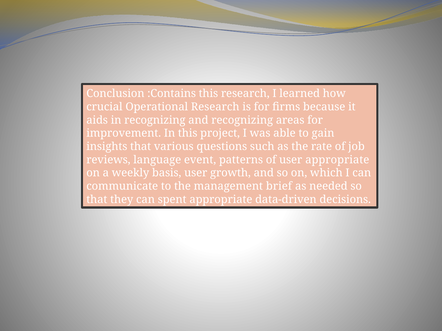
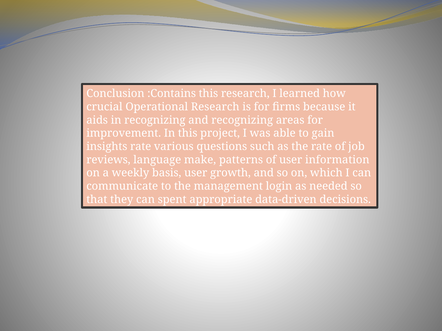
insights that: that -> rate (141, 147)
event: event -> make (200, 160)
user appropriate: appropriate -> information (337, 160)
brief: brief -> login (279, 187)
